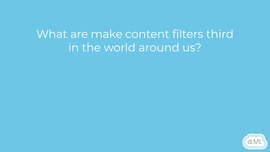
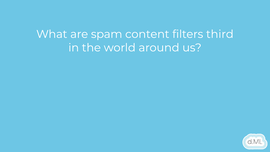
make: make -> spam (107, 34)
